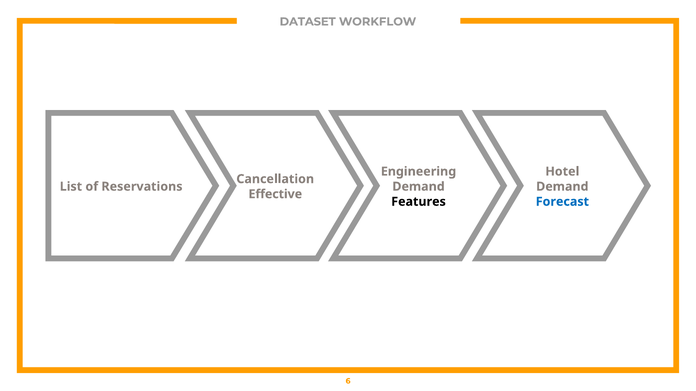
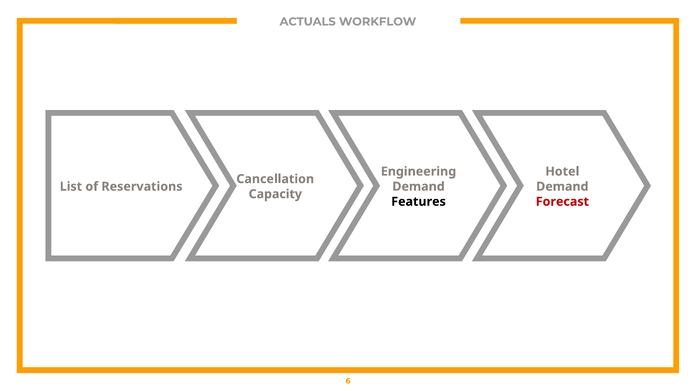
DATASET: DATASET -> ACTUALS (308, 22)
Effective: Effective -> Capacity (275, 194)
Forecast colour: blue -> red (562, 202)
